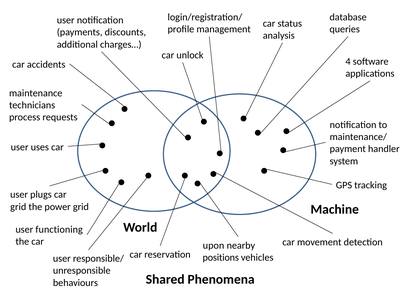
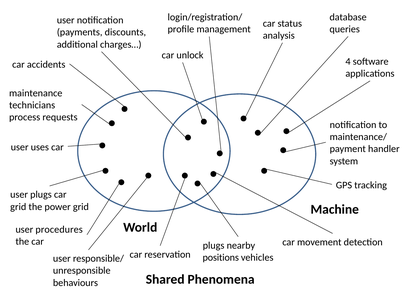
functioning: functioning -> procedures (59, 230)
upon: upon -> plugs (214, 246)
